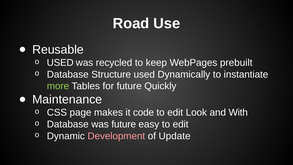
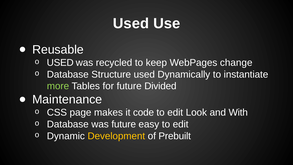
Road: Road -> Used (131, 23)
prebuilt: prebuilt -> change (236, 63)
Quickly: Quickly -> Divided (160, 86)
Development colour: pink -> yellow (116, 136)
Update: Update -> Prebuilt (175, 136)
